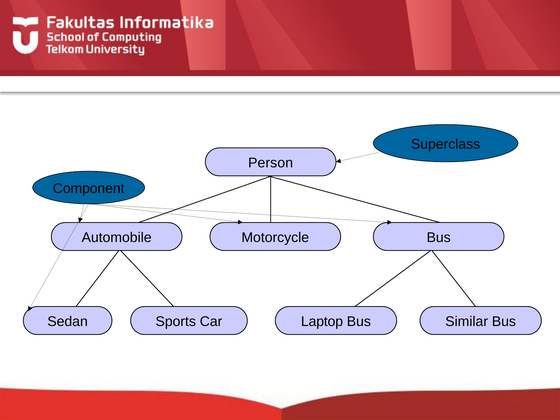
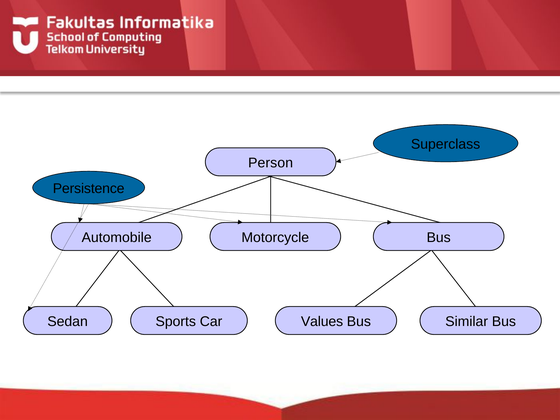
Component: Component -> Persistence (89, 188)
Laptop: Laptop -> Values (322, 321)
